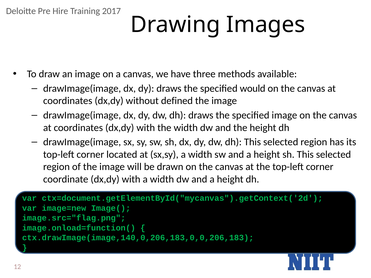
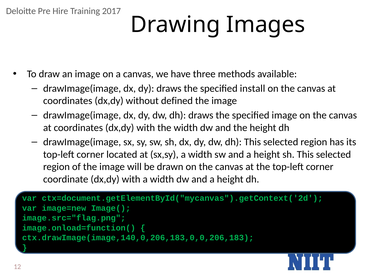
would: would -> install (253, 89)
